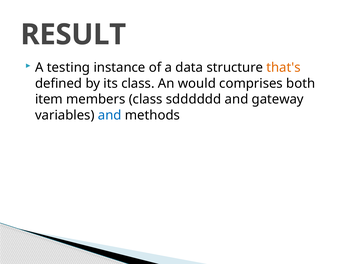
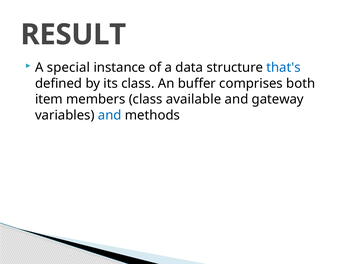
testing: testing -> special (68, 67)
that's colour: orange -> blue (283, 67)
would: would -> buffer (197, 83)
sdddddd: sdddddd -> available (194, 99)
